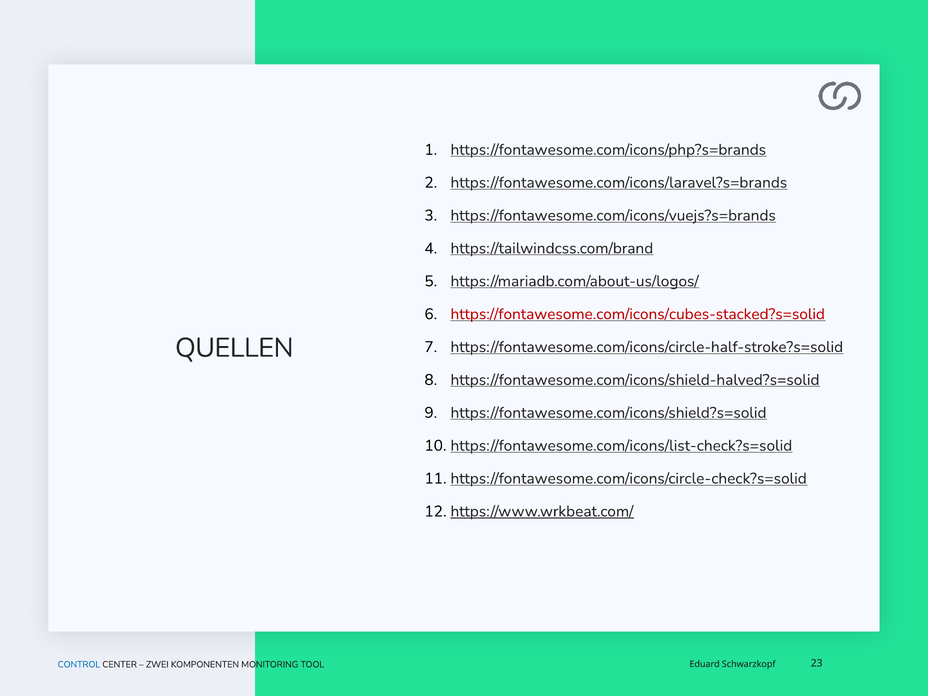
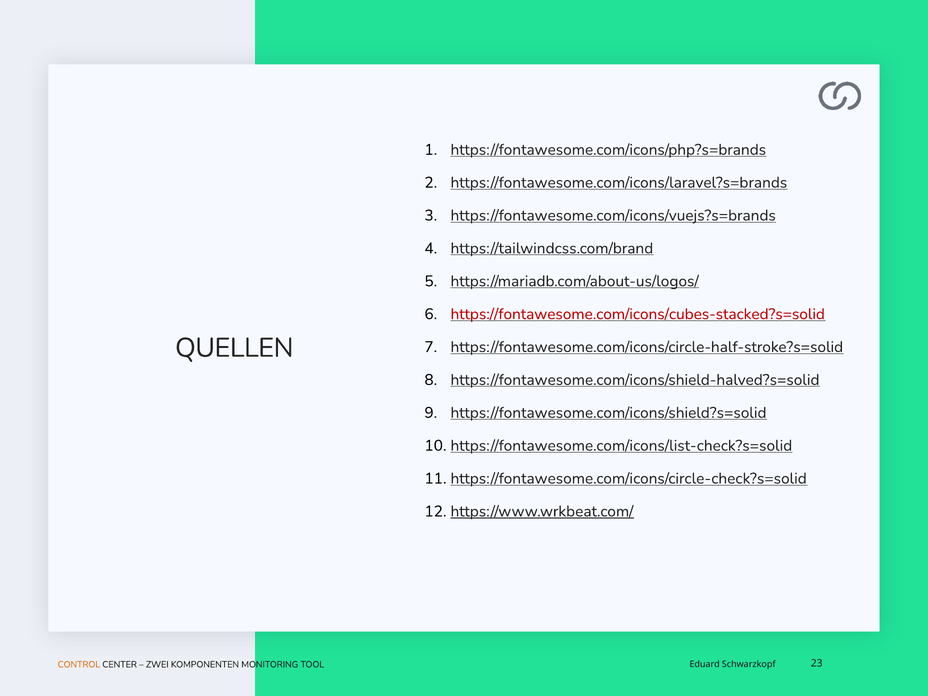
CONTROL colour: blue -> orange (79, 664)
